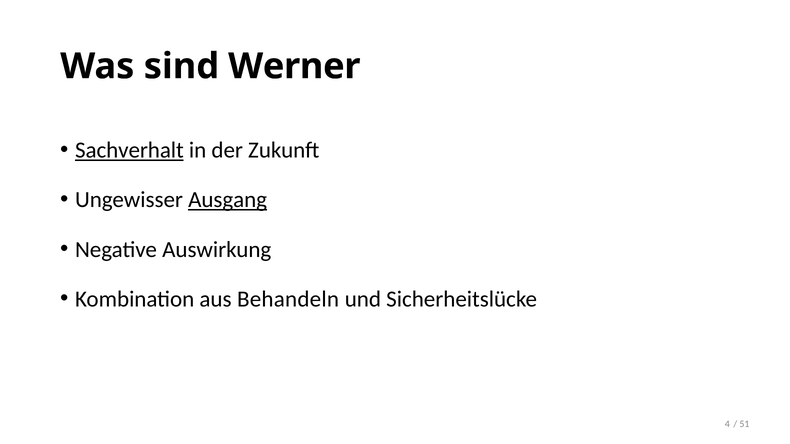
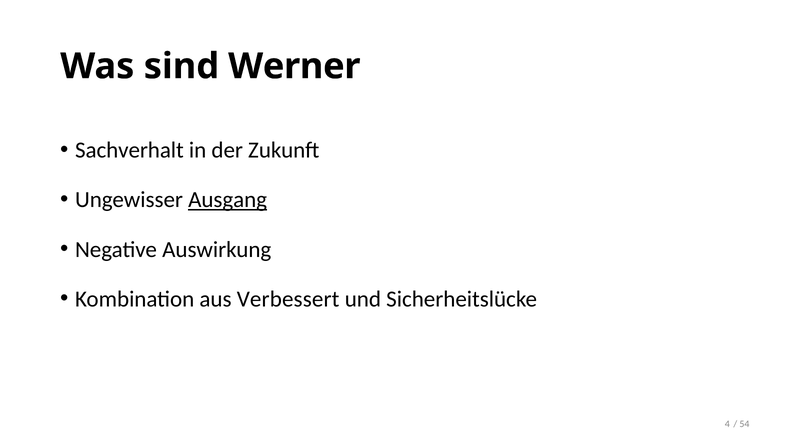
Sachverhalt underline: present -> none (129, 150)
Behandeln: Behandeln -> Verbessert (288, 299)
51: 51 -> 54 (744, 424)
